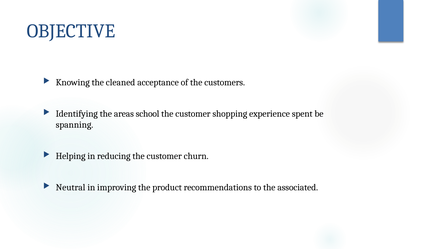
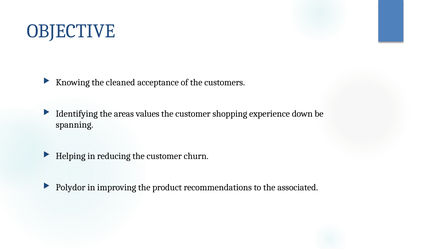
school: school -> values (148, 114)
spent: spent -> down (302, 114)
Neutral: Neutral -> Polydor (71, 187)
